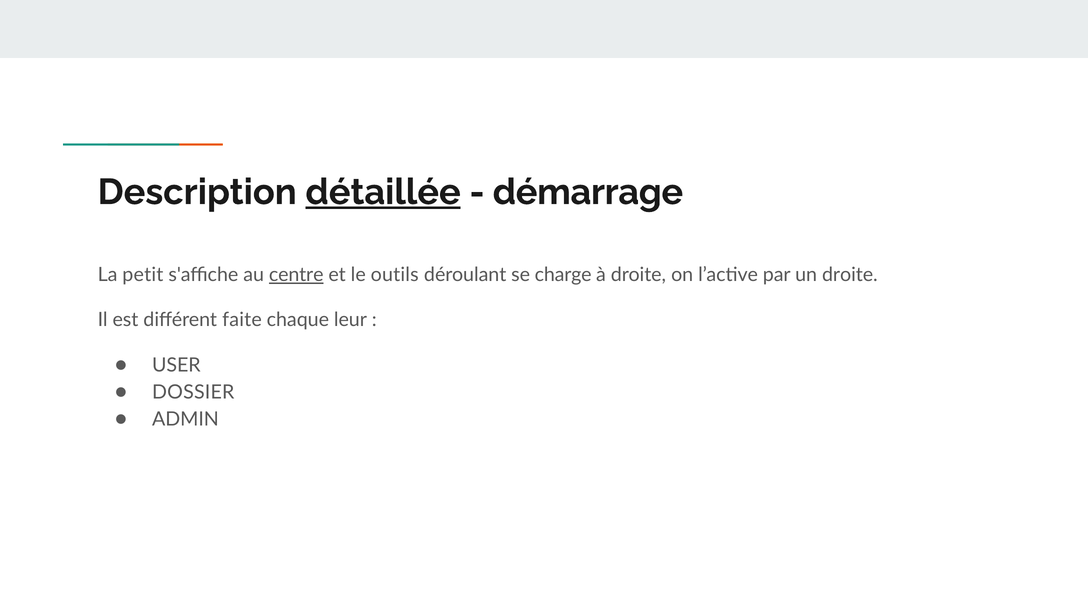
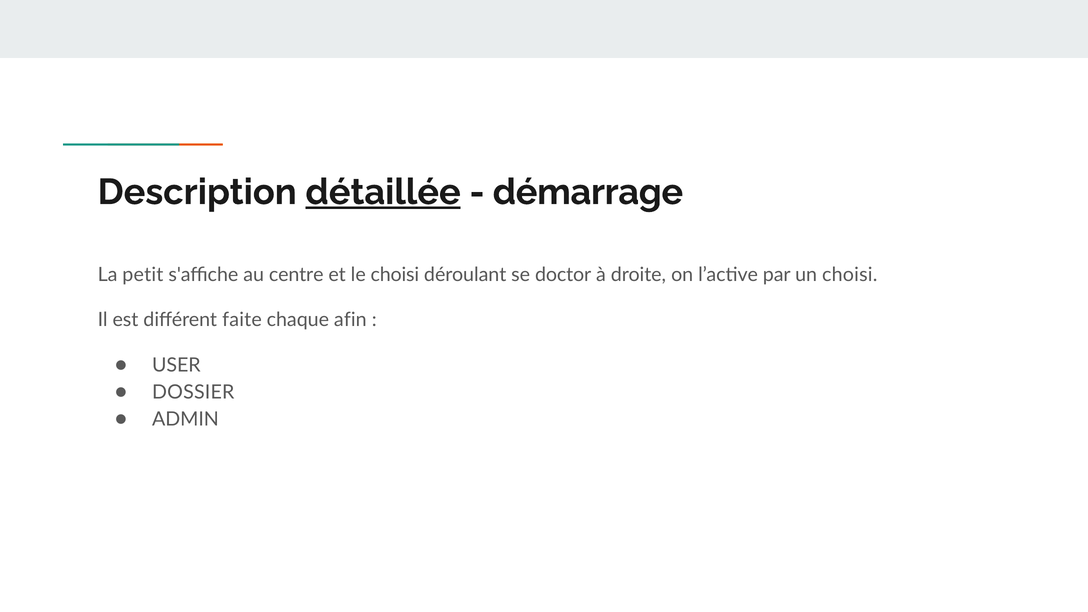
centre underline: present -> none (296, 275)
le outils: outils -> choisi (395, 275)
charge: charge -> doctor (563, 275)
un droite: droite -> choisi (850, 275)
leur: leur -> afin (350, 320)
